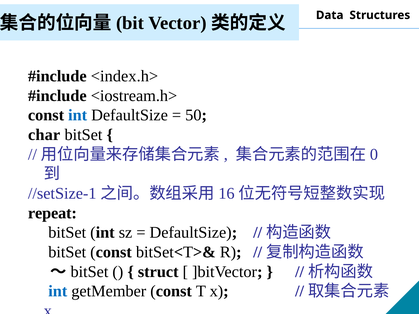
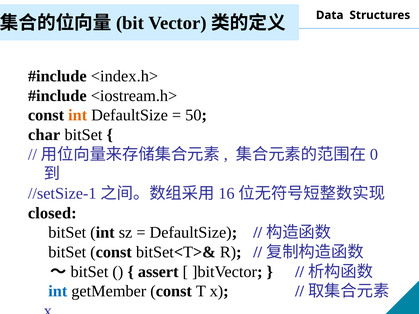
int colour: blue -> orange (78, 115)
repeat: repeat -> closed (52, 213)
struct: struct -> assert (158, 272)
